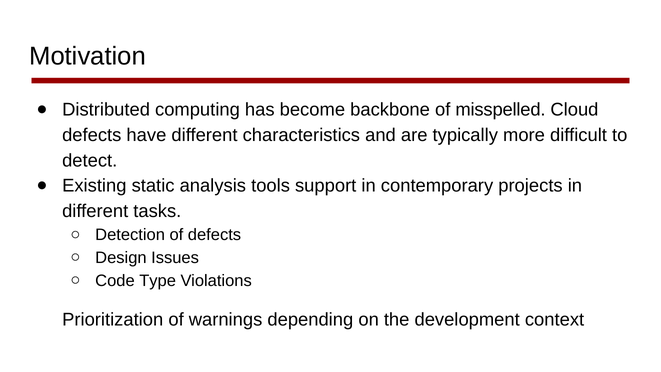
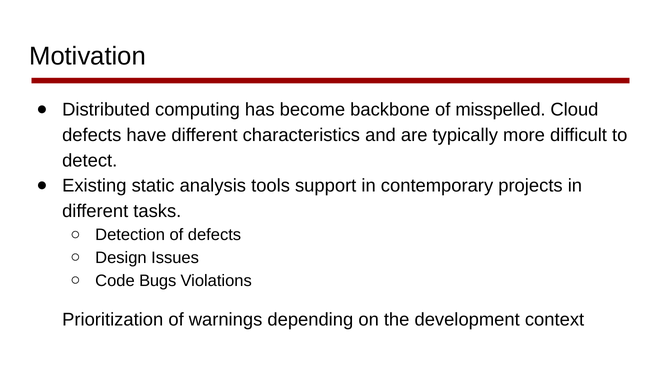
Type: Type -> Bugs (158, 280)
